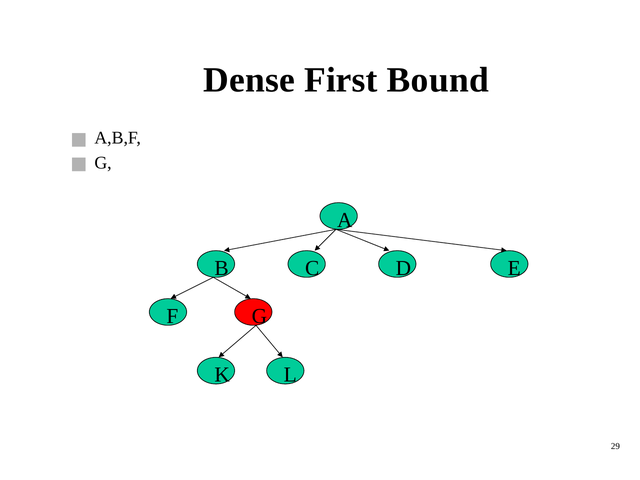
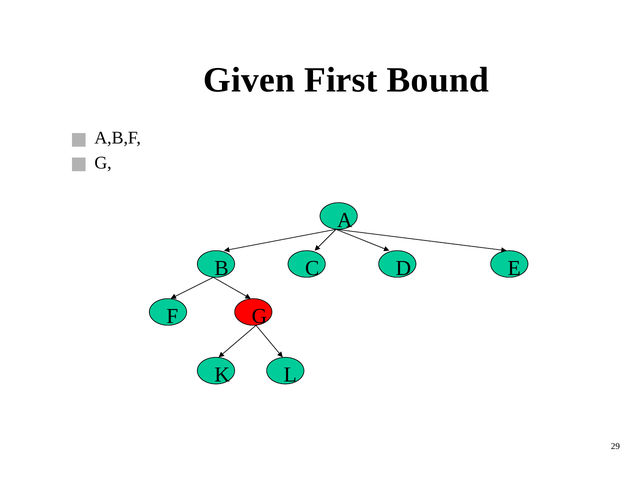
Dense: Dense -> Given (249, 80)
